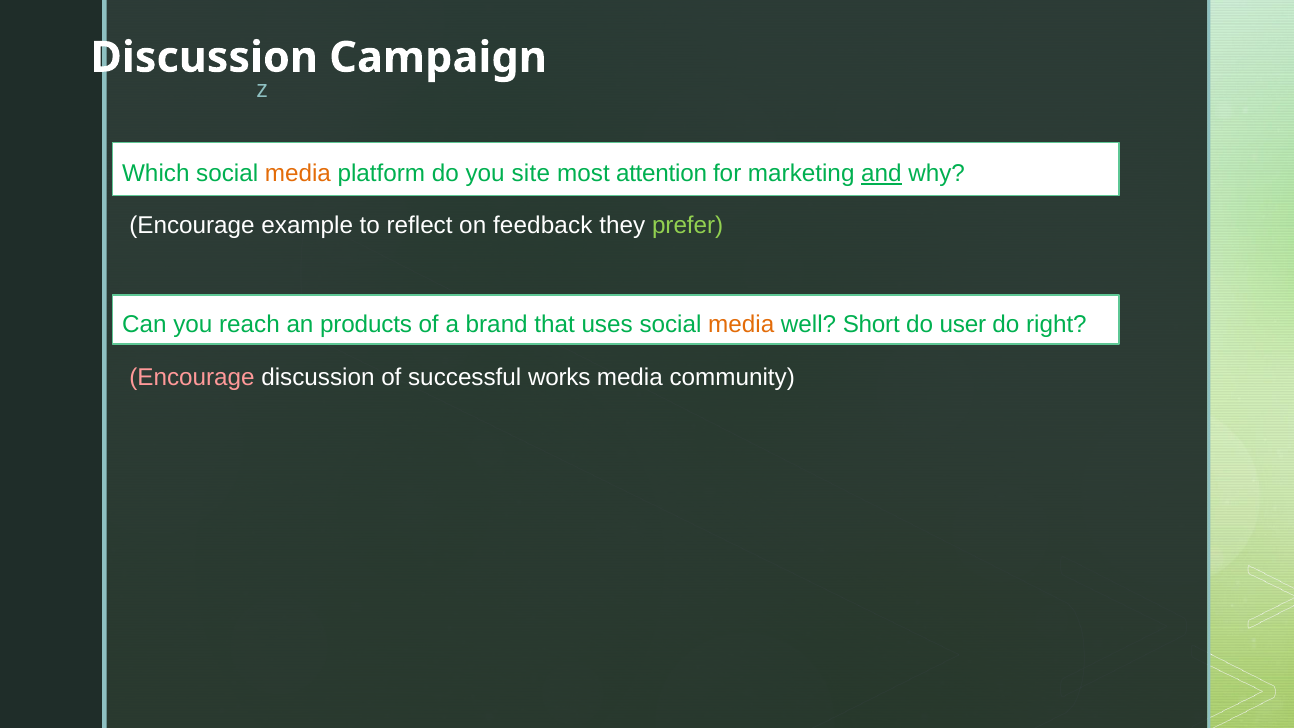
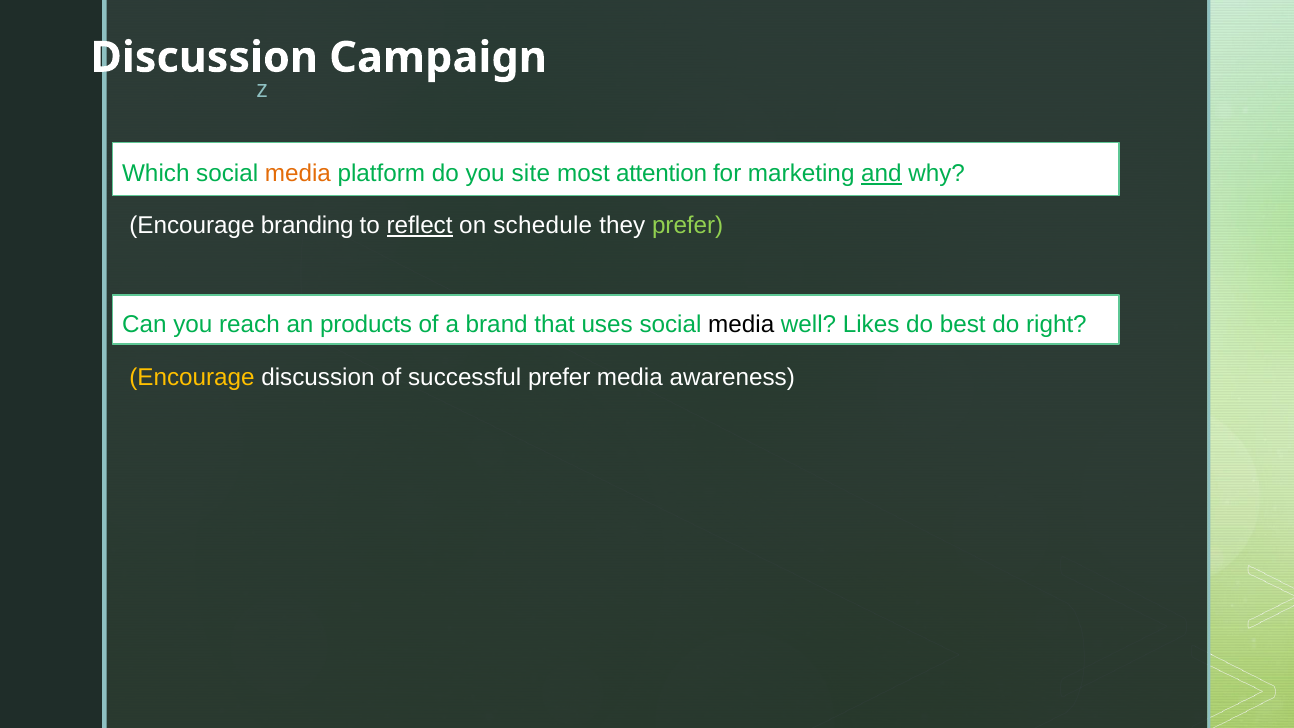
example: example -> branding (307, 225)
reflect underline: none -> present (420, 225)
feedback: feedback -> schedule (543, 225)
media colour: orange -> black (741, 324)
Short: Short -> Likes (871, 324)
user: user -> best (963, 324)
Encourage colour: pink -> yellow (192, 377)
successful works: works -> prefer (559, 377)
community: community -> awareness (732, 377)
